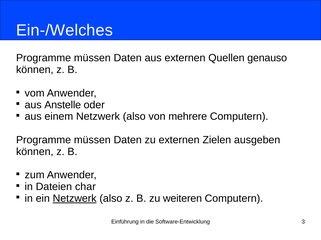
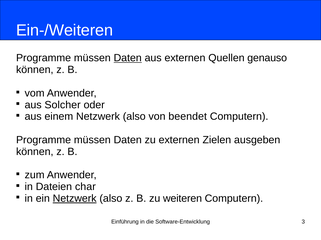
Ein-/Welches: Ein-/Welches -> Ein-/Weiteren (65, 30)
Daten underline: none -> present (128, 58)
Anstelle: Anstelle -> Solcher (63, 105)
mehrere: mehrere -> beendet (188, 117)
